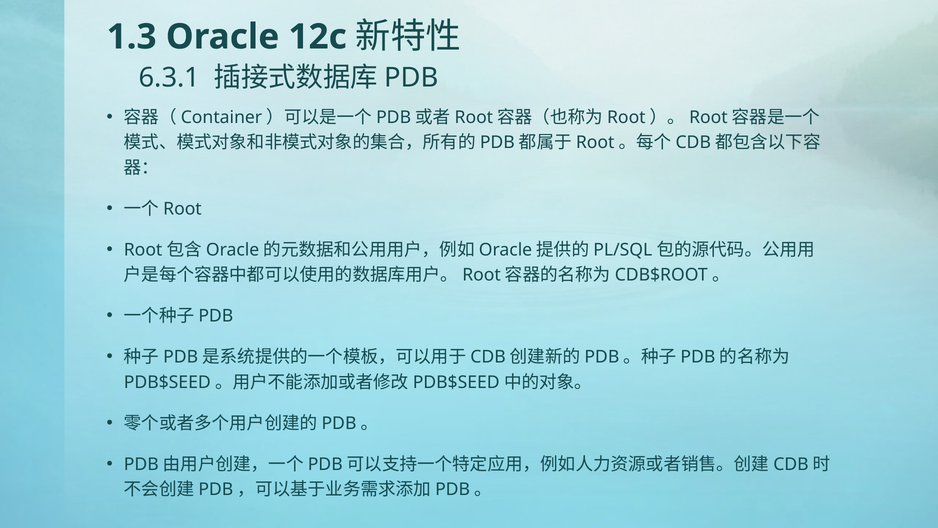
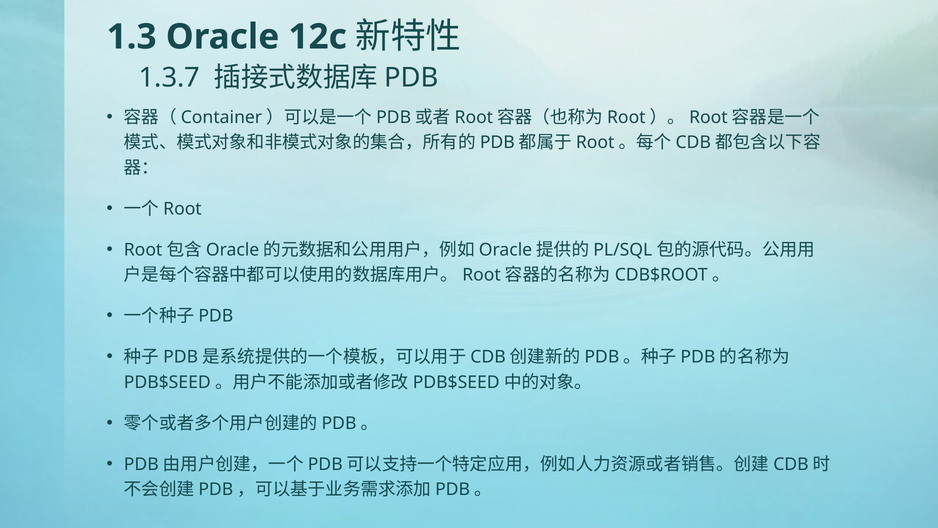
6.3.1: 6.3.1 -> 1.3.7 (169, 77)
